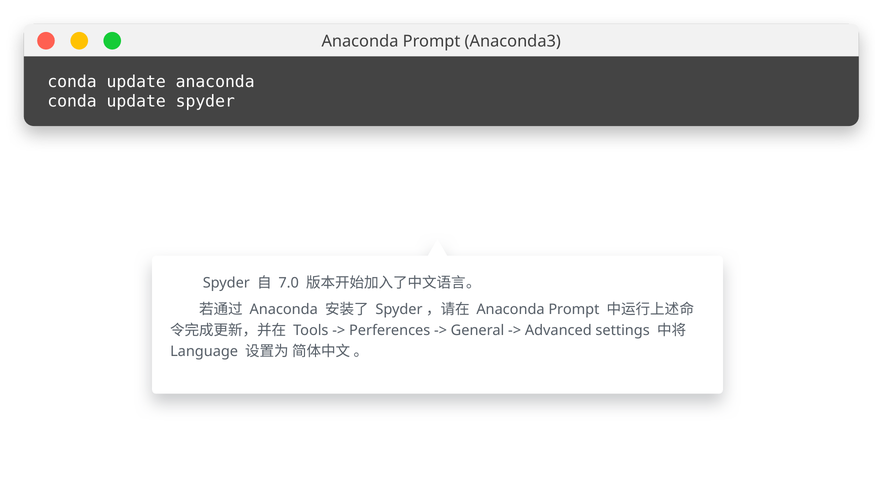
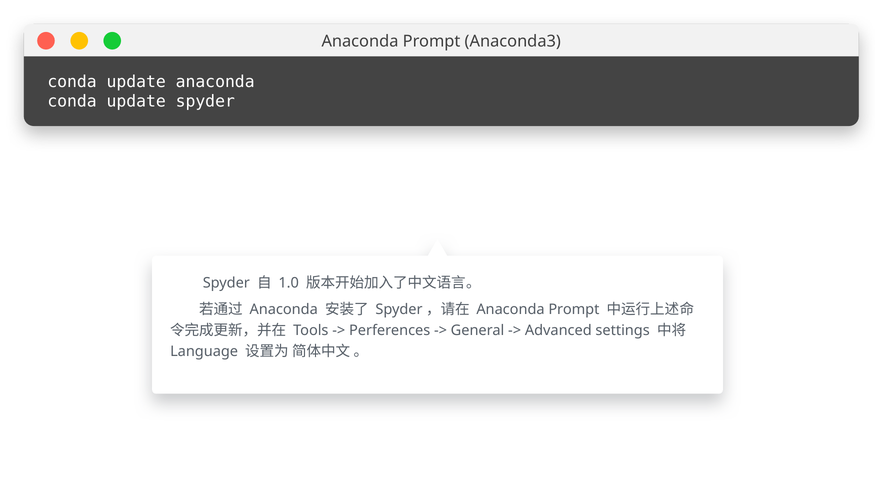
7.0: 7.0 -> 1.0 (289, 283)
